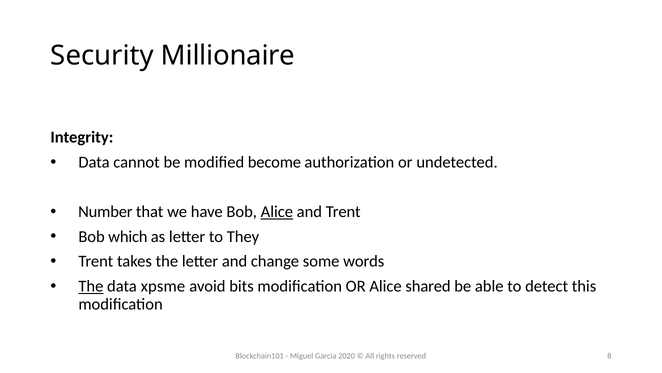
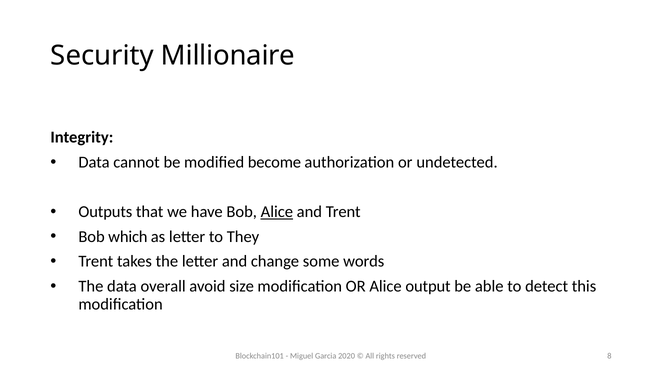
Number: Number -> Outputs (105, 212)
The underline: present -> none (91, 286)
xpsme: xpsme -> overall (163, 286)
bits: bits -> size (242, 286)
shared: shared -> output (428, 286)
